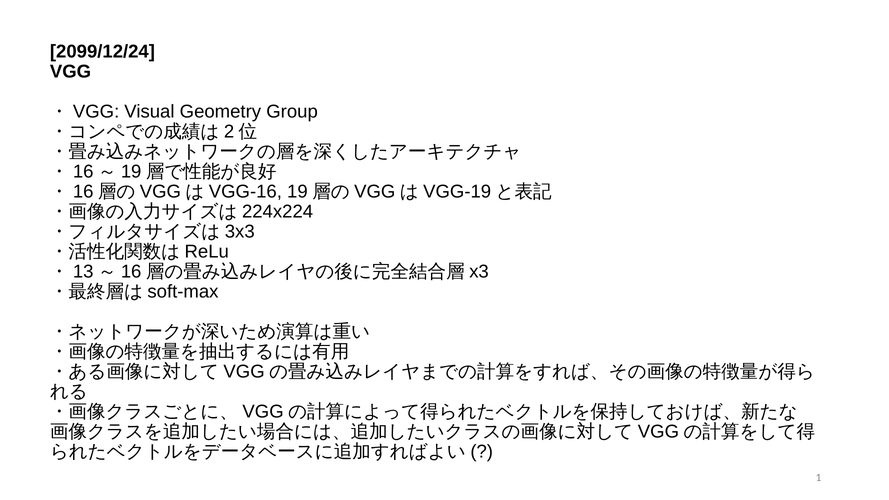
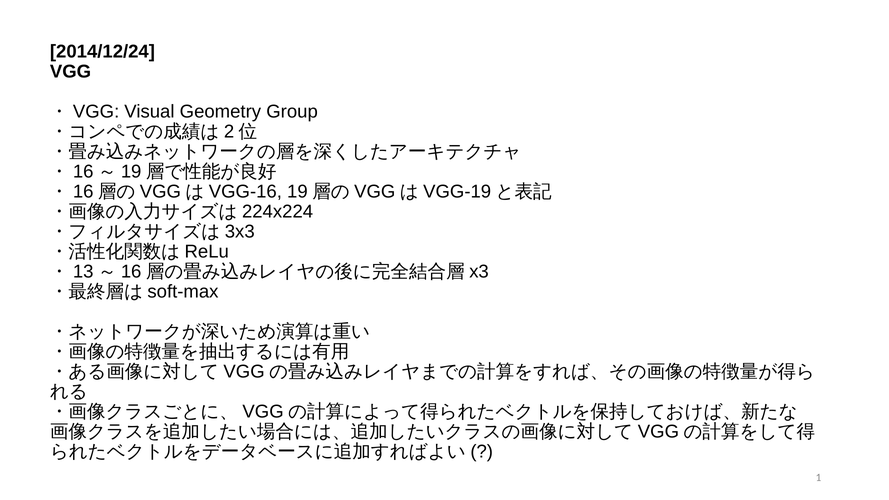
2099/12/24: 2099/12/24 -> 2014/12/24 (102, 52)
